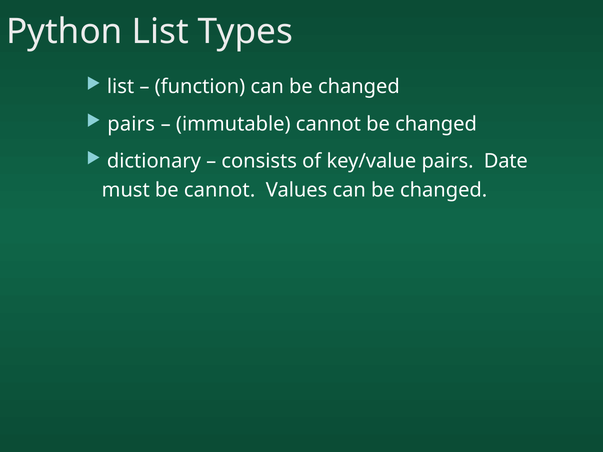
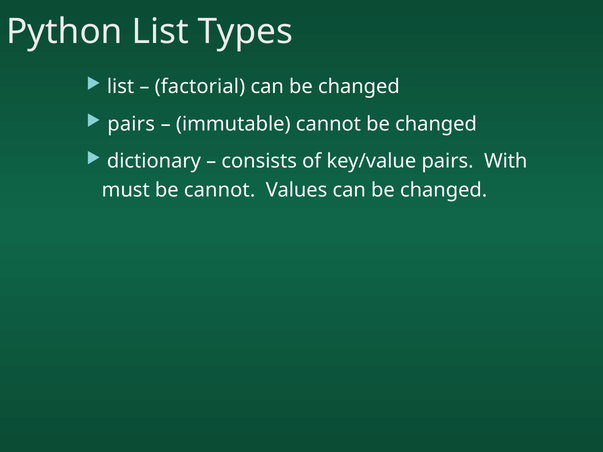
function: function -> factorial (200, 87)
Date: Date -> With (506, 161)
